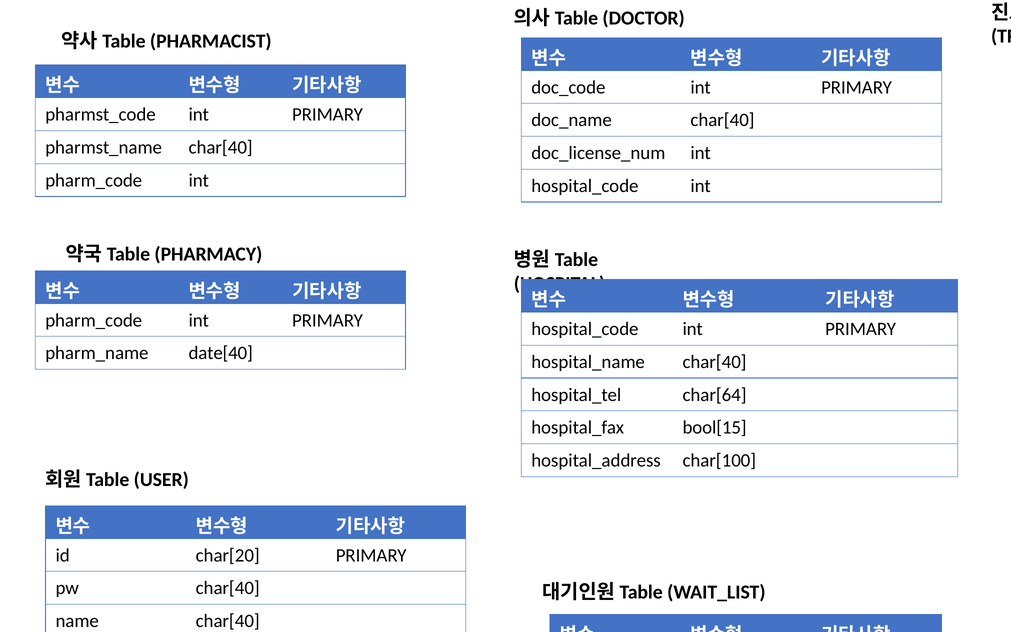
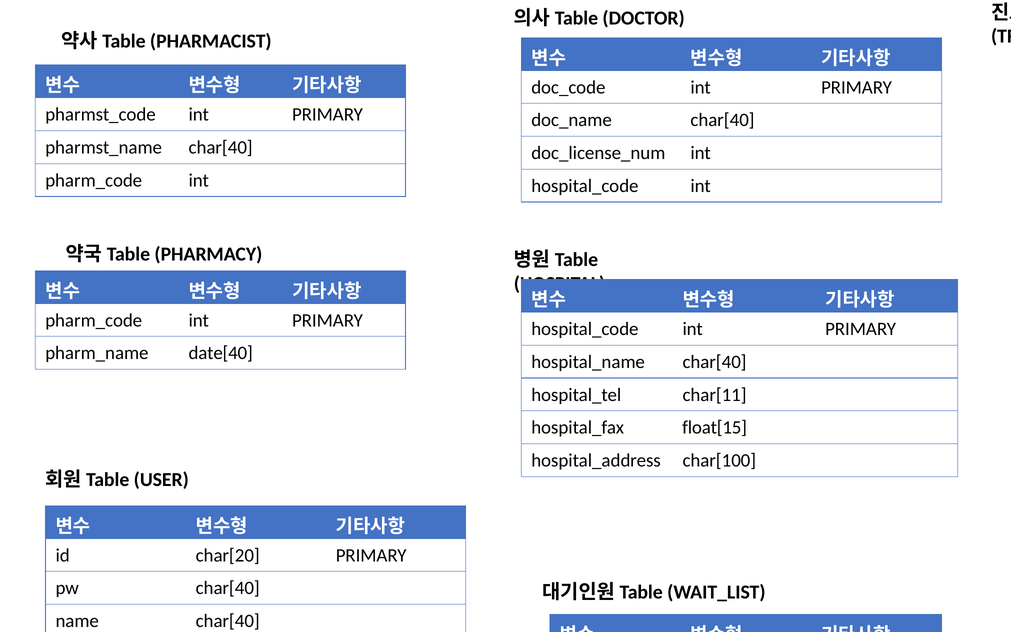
char[64: char[64 -> char[11 (715, 395)
bool[15: bool[15 -> float[15 (715, 428)
